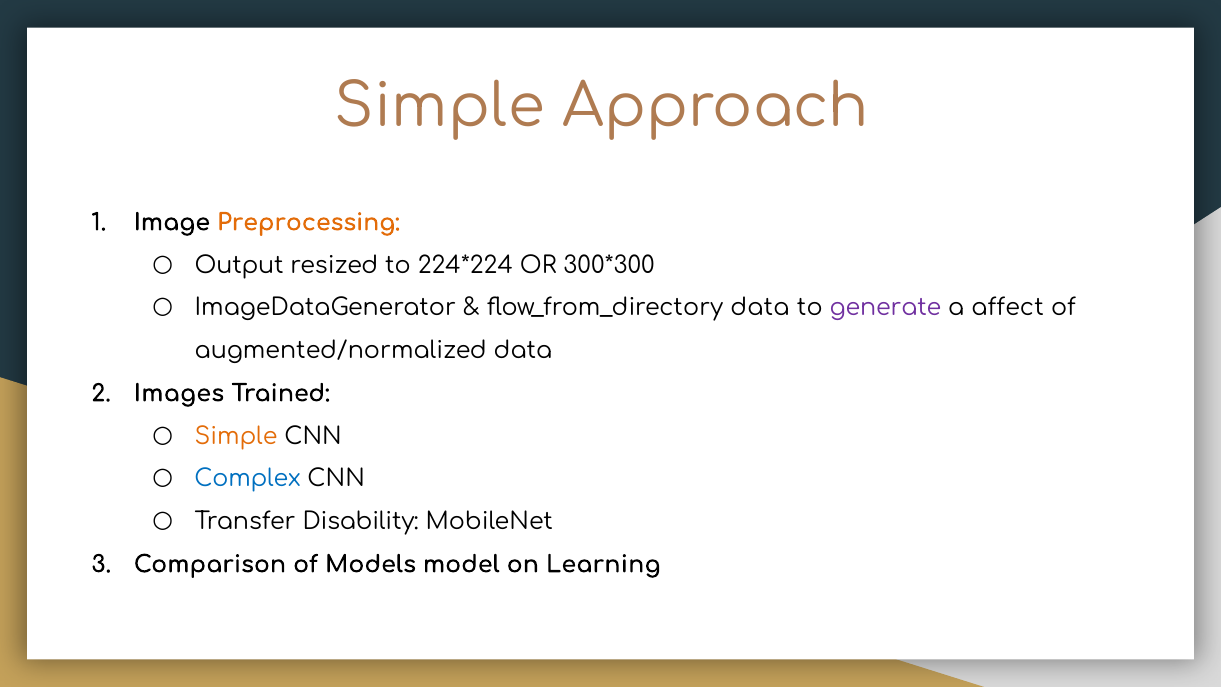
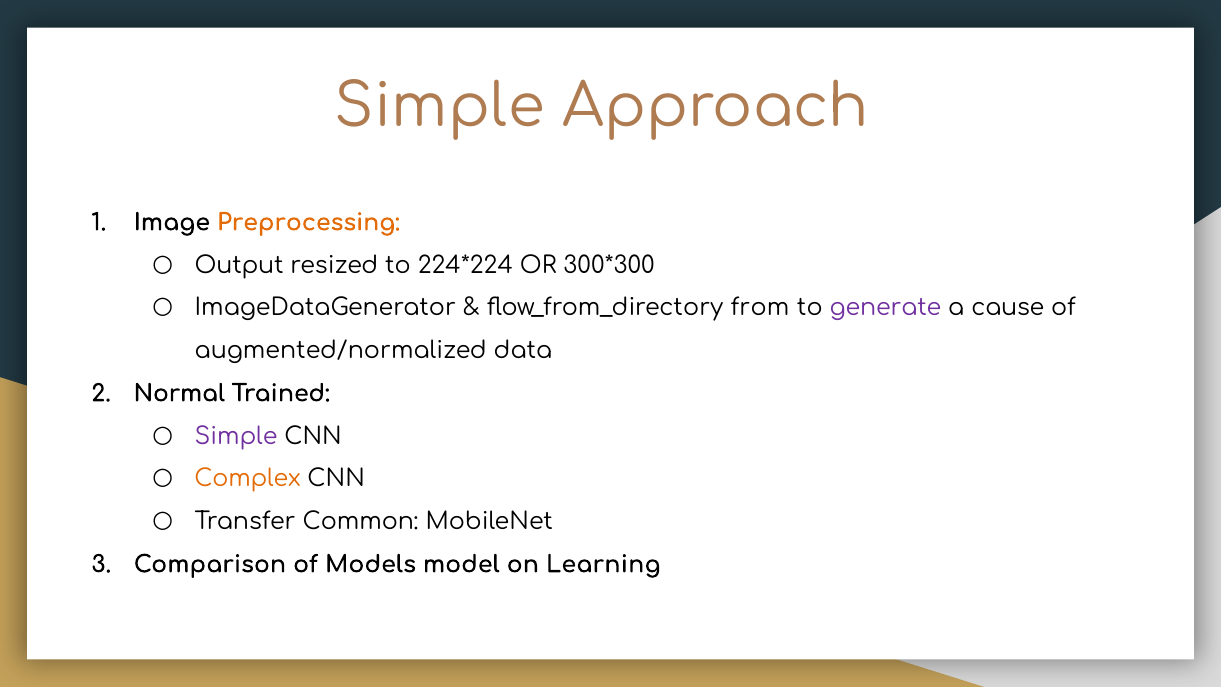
flow_from_directory data: data -> from (760, 308)
affect: affect -> cause (1008, 308)
Images: Images -> Normal (179, 393)
Simple colour: orange -> purple (236, 436)
Complex colour: blue -> orange (248, 479)
Disability: Disability -> Common (361, 522)
